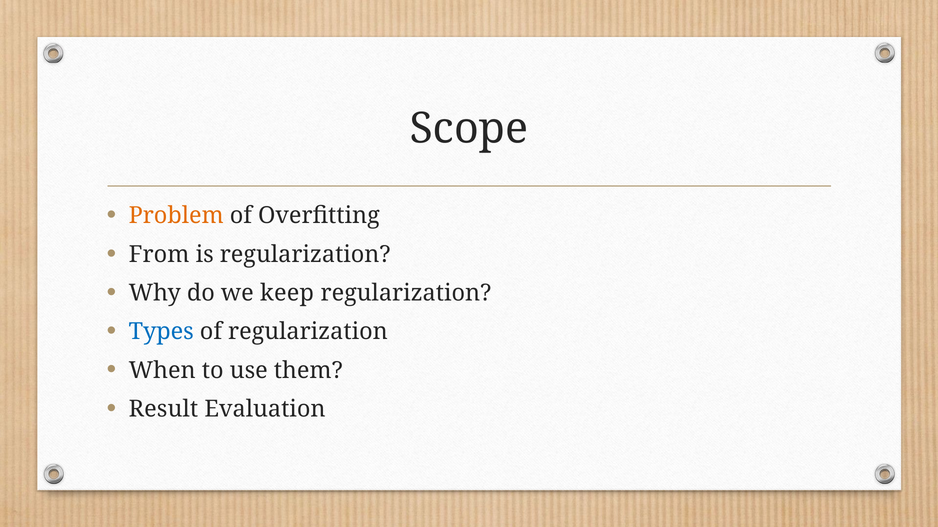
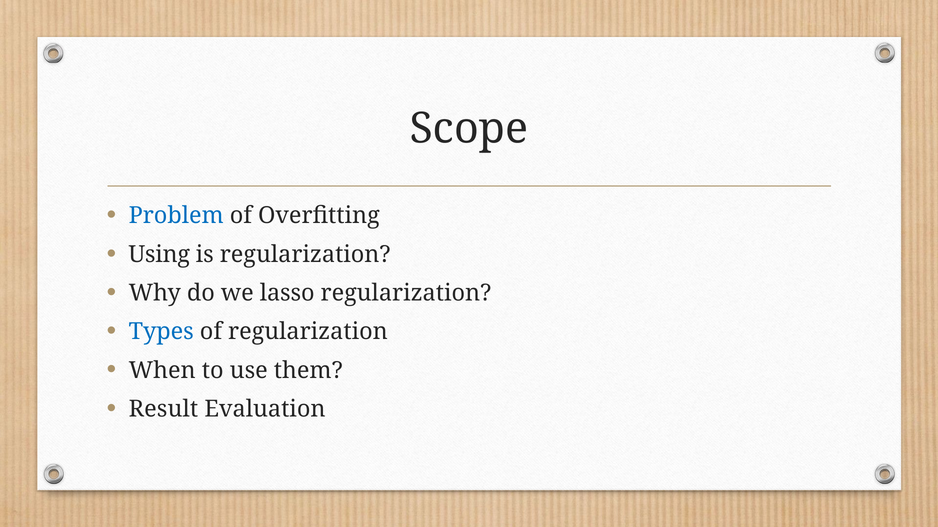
Problem colour: orange -> blue (176, 216)
From: From -> Using (159, 255)
keep: keep -> lasso (287, 293)
